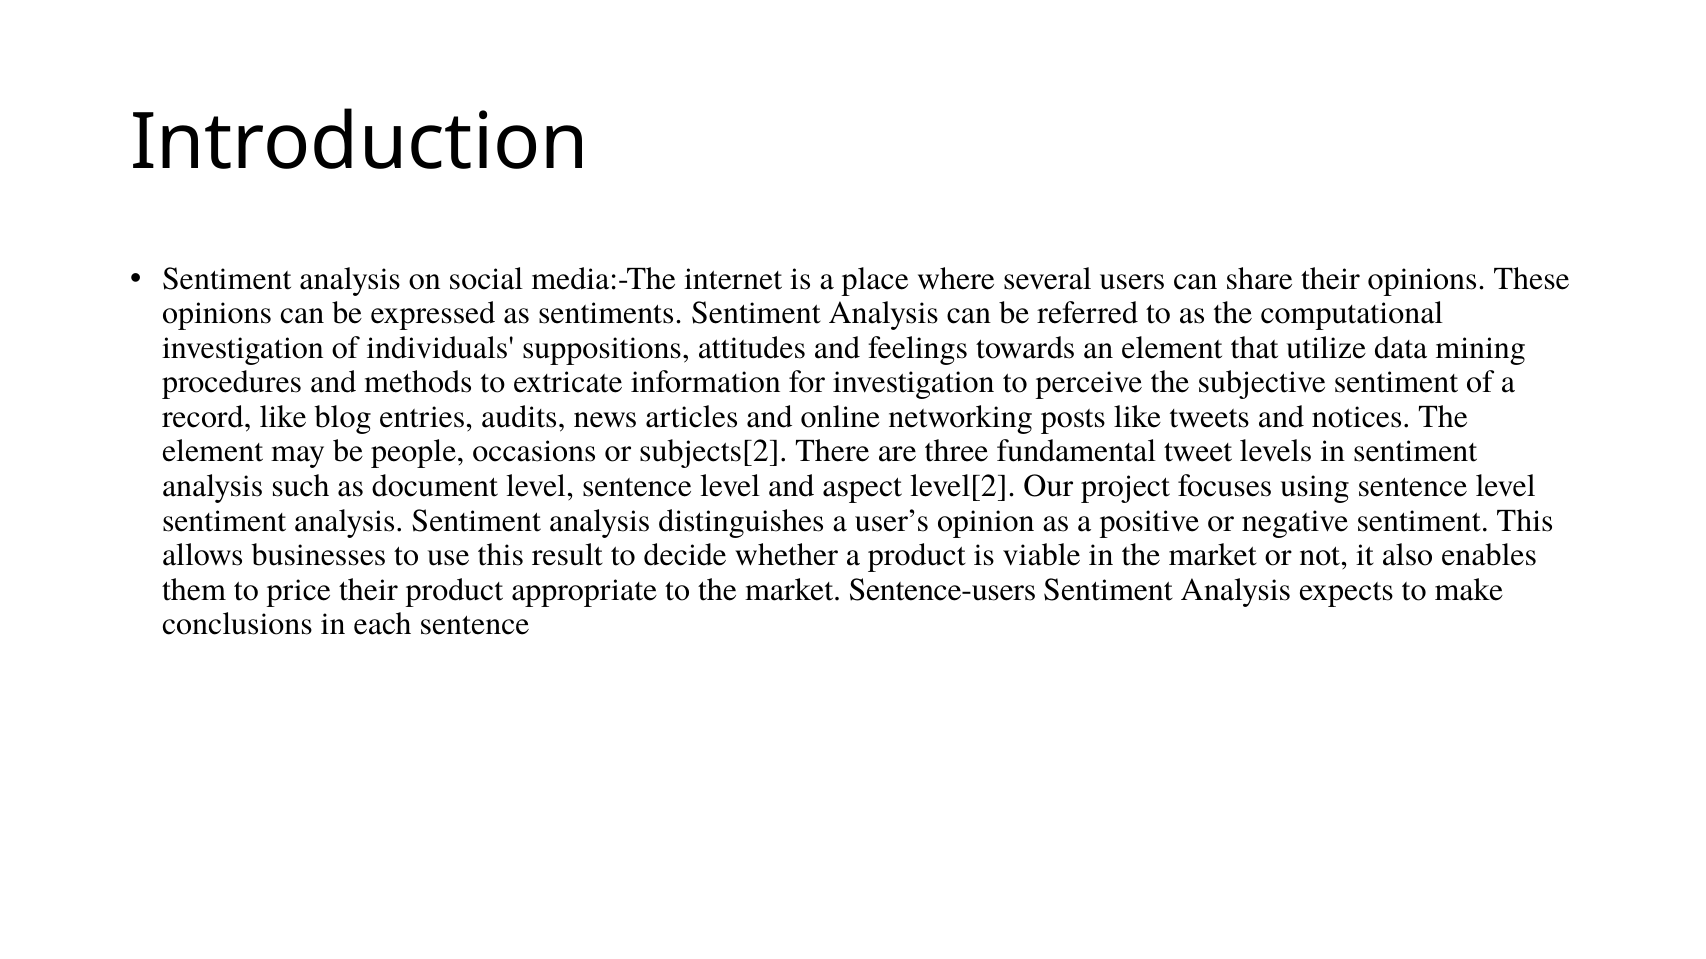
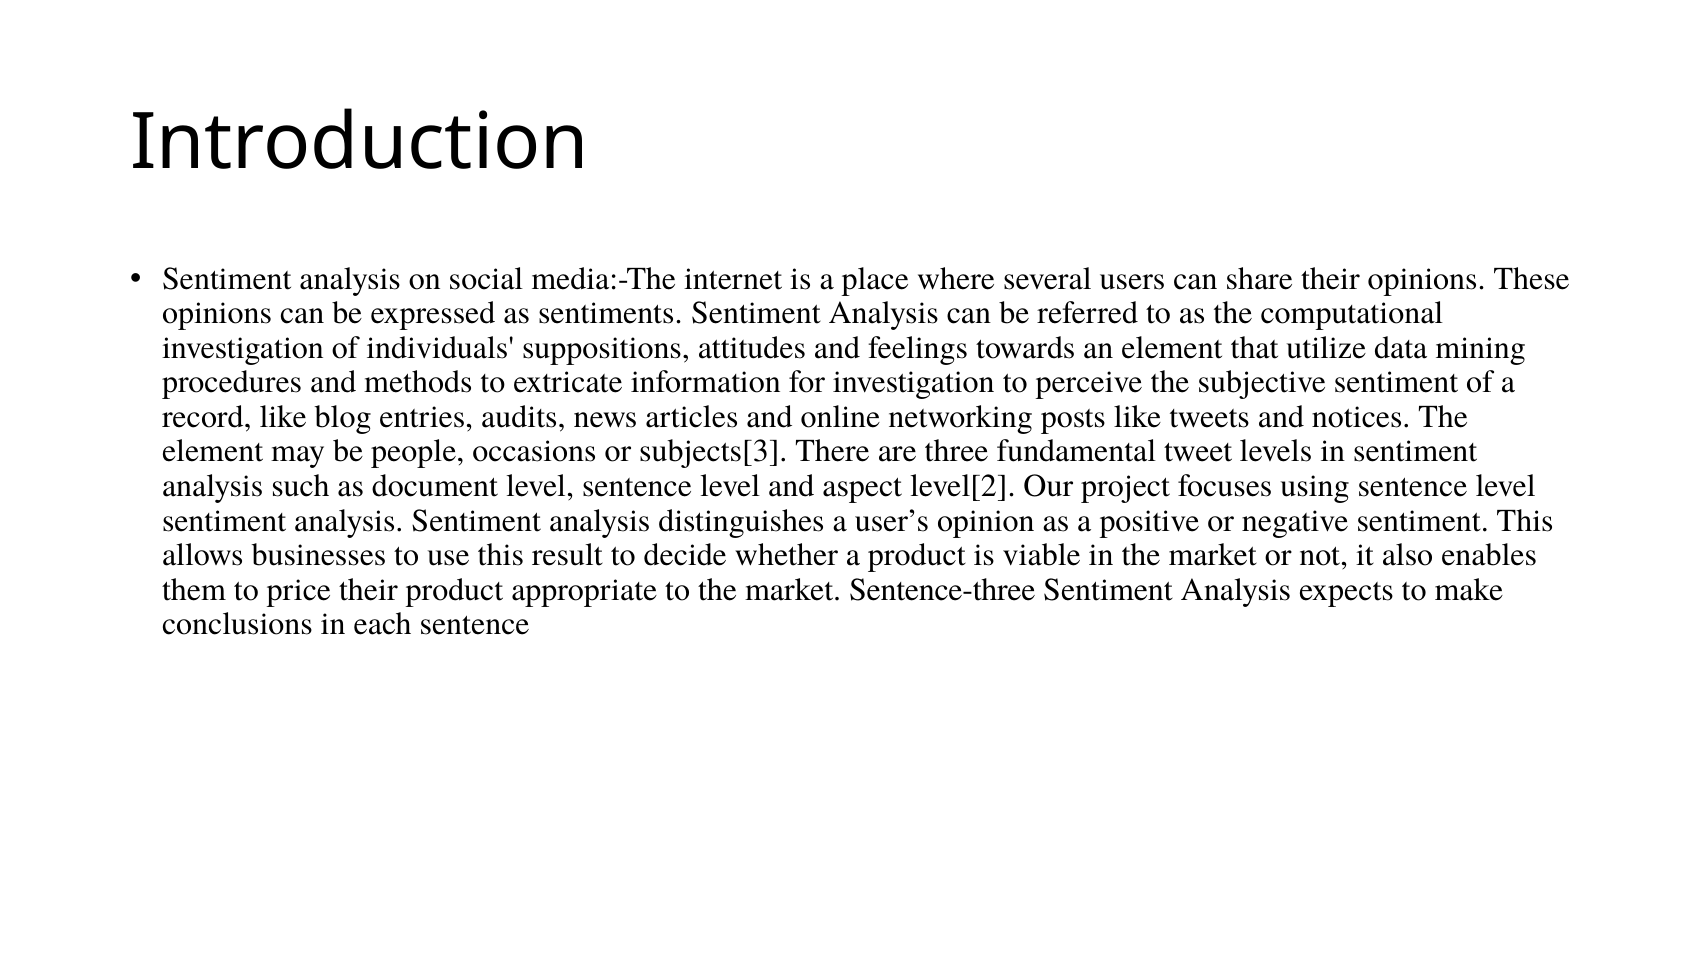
subjects[2: subjects[2 -> subjects[3 (713, 452)
Sentence-users: Sentence-users -> Sentence-three (942, 590)
